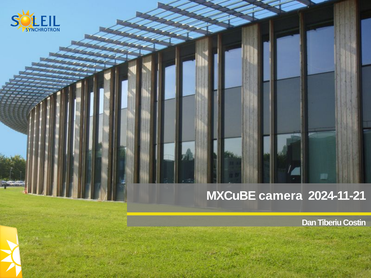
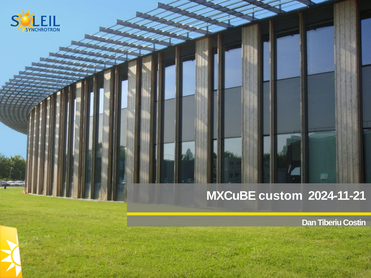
camera: camera -> custom (281, 196)
